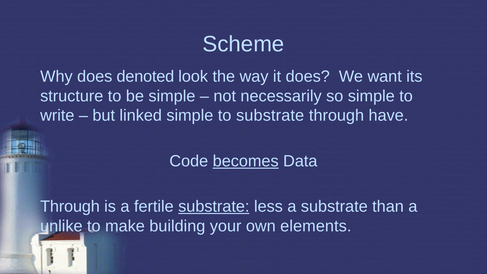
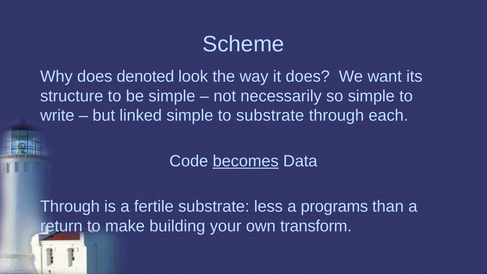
have: have -> each (388, 116)
substrate underline: present -> none (214, 207)
a substrate: substrate -> programs (334, 207)
unlike: unlike -> return (61, 226)
elements: elements -> transform (316, 226)
